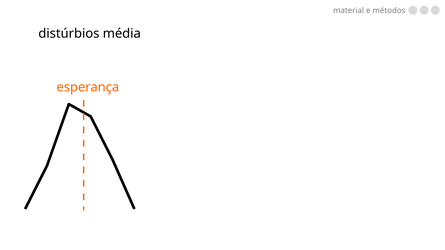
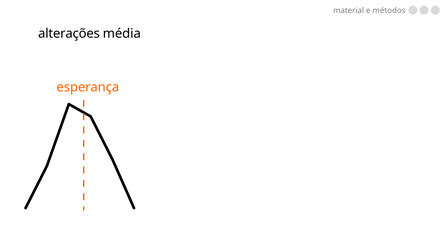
distúrbios: distúrbios -> alterações (69, 33)
